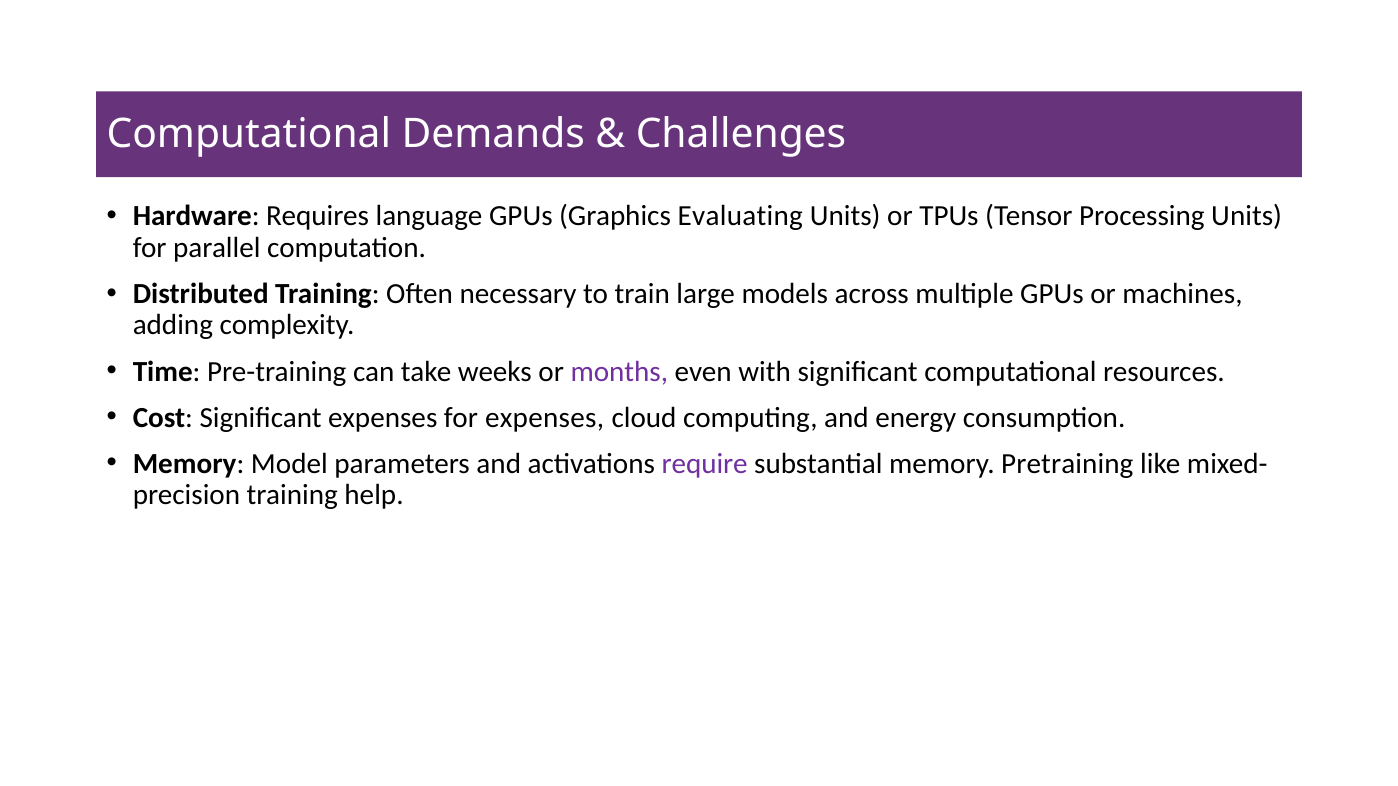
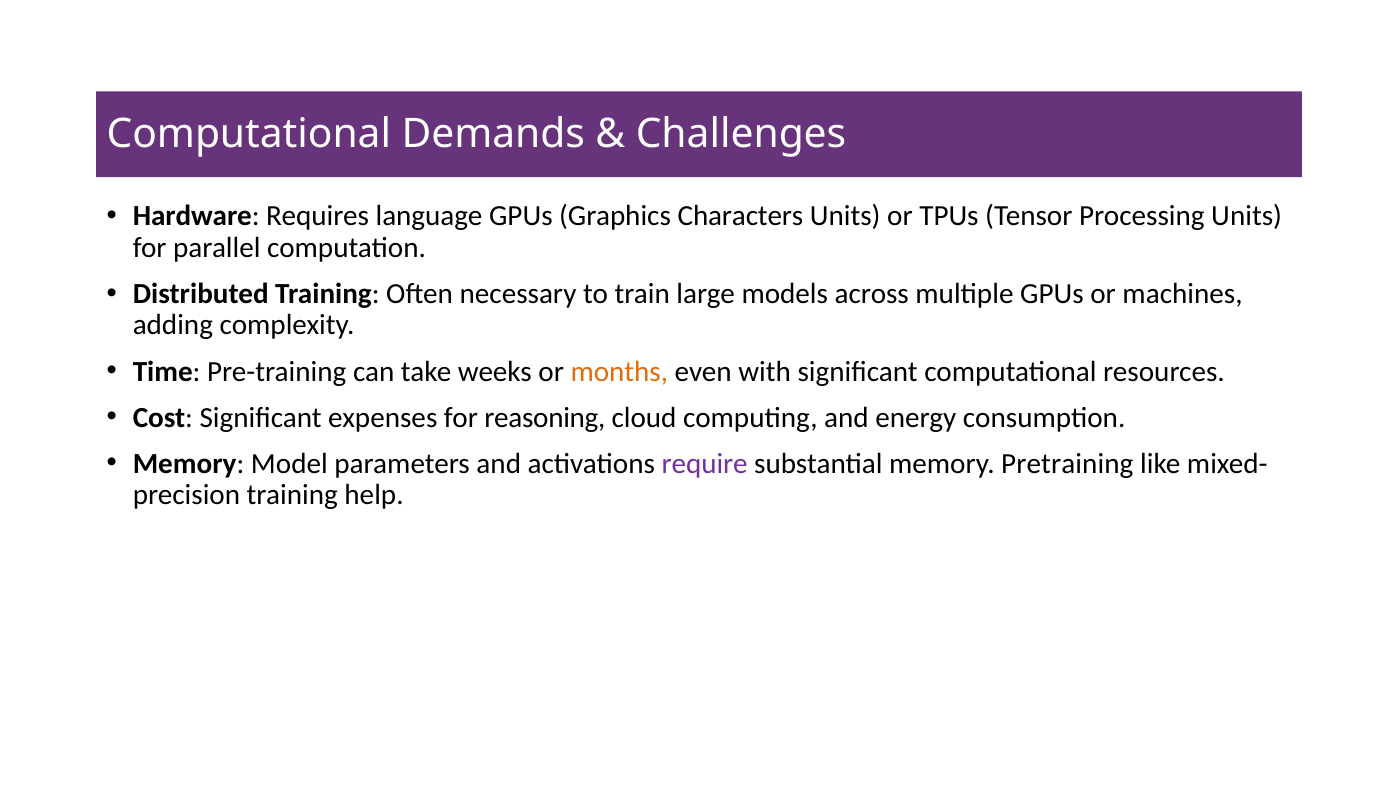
Evaluating: Evaluating -> Characters (740, 216)
months colour: purple -> orange (619, 372)
for expenses: expenses -> reasoning (545, 418)
